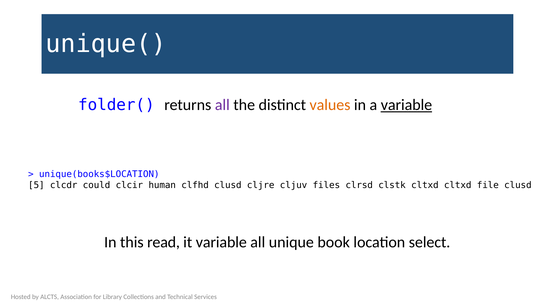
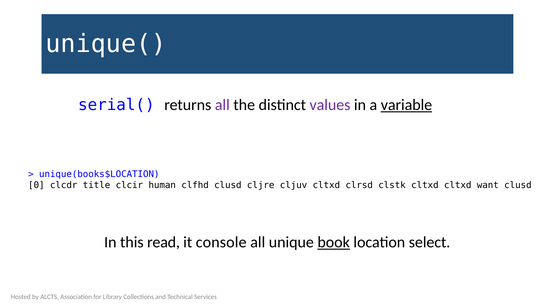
folder(: folder( -> serial( (116, 105)
values colour: orange -> purple (330, 105)
5: 5 -> 0 (36, 185)
could: could -> title (97, 185)
cljuv files: files -> cltxd (326, 185)
file: file -> want (488, 185)
it variable: variable -> console (221, 242)
book underline: none -> present (334, 242)
